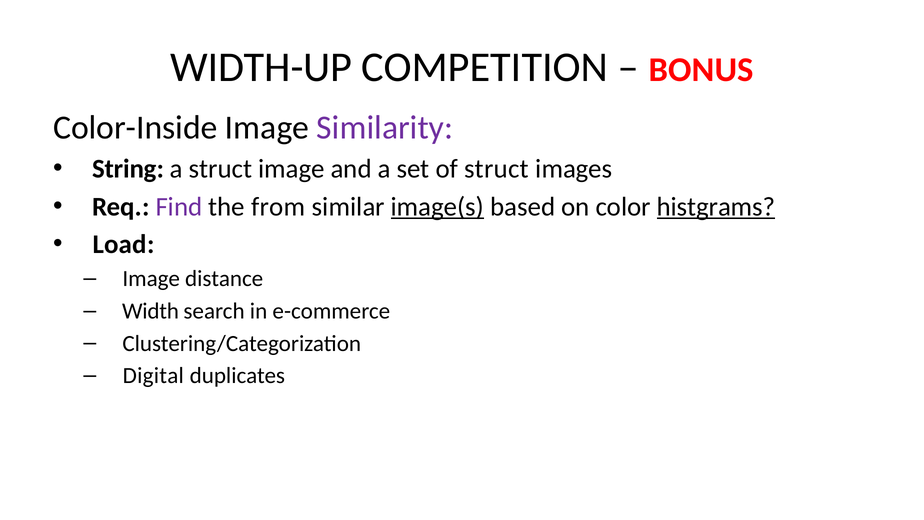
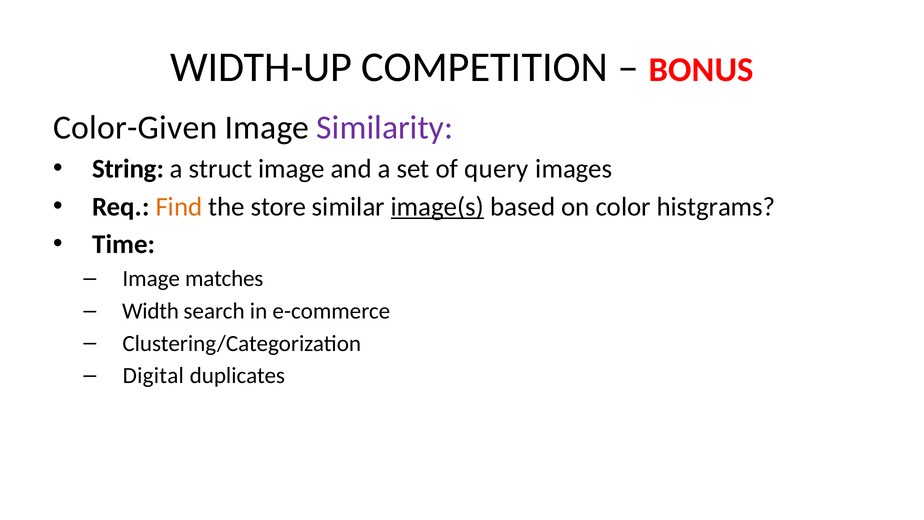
Color-Inside: Color-Inside -> Color-Given (135, 128)
of struct: struct -> query (496, 169)
Find colour: purple -> orange (179, 207)
from: from -> store (279, 207)
histgrams underline: present -> none (716, 207)
Load: Load -> Time (124, 244)
distance: distance -> matches (224, 279)
